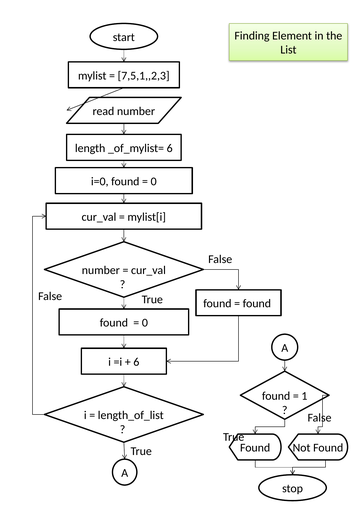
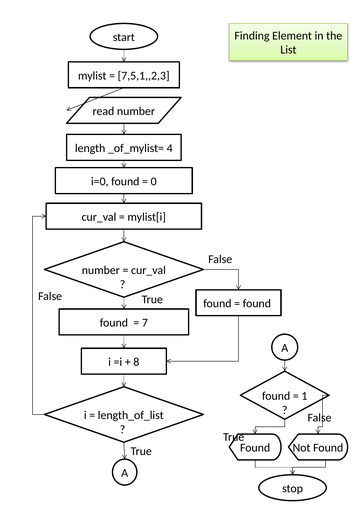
_of_mylist= 6: 6 -> 4 (170, 148)
0: 0 -> 7 (145, 323)
6: 6 -> 8 (136, 362)
